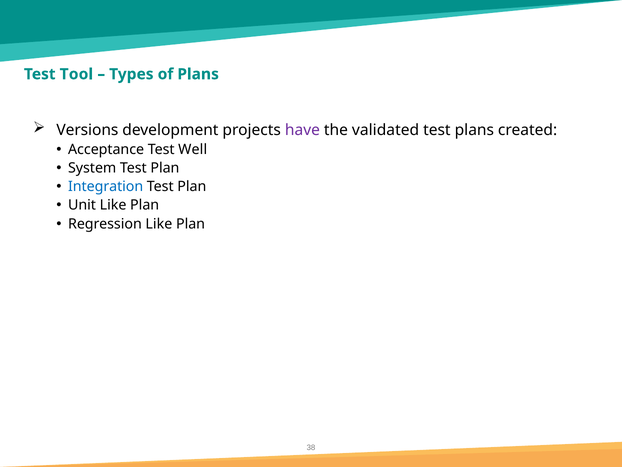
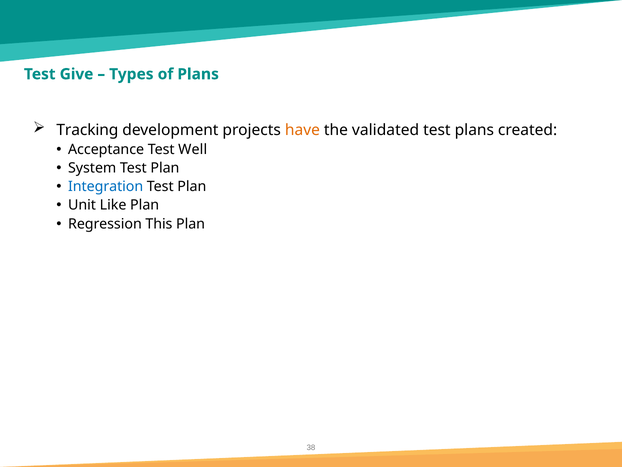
Tool: Tool -> Give (77, 74)
Versions: Versions -> Tracking (87, 130)
have colour: purple -> orange (302, 130)
Regression Like: Like -> This (159, 224)
